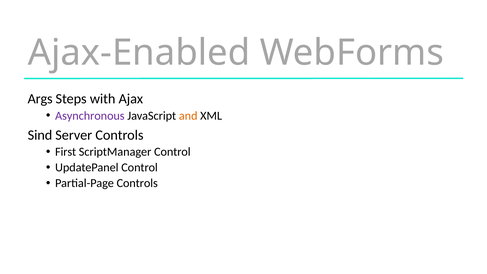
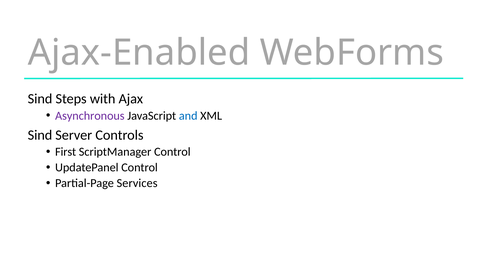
Args: Args -> Sind (40, 99)
and colour: orange -> blue (188, 116)
Partial-Page Controls: Controls -> Services (137, 183)
